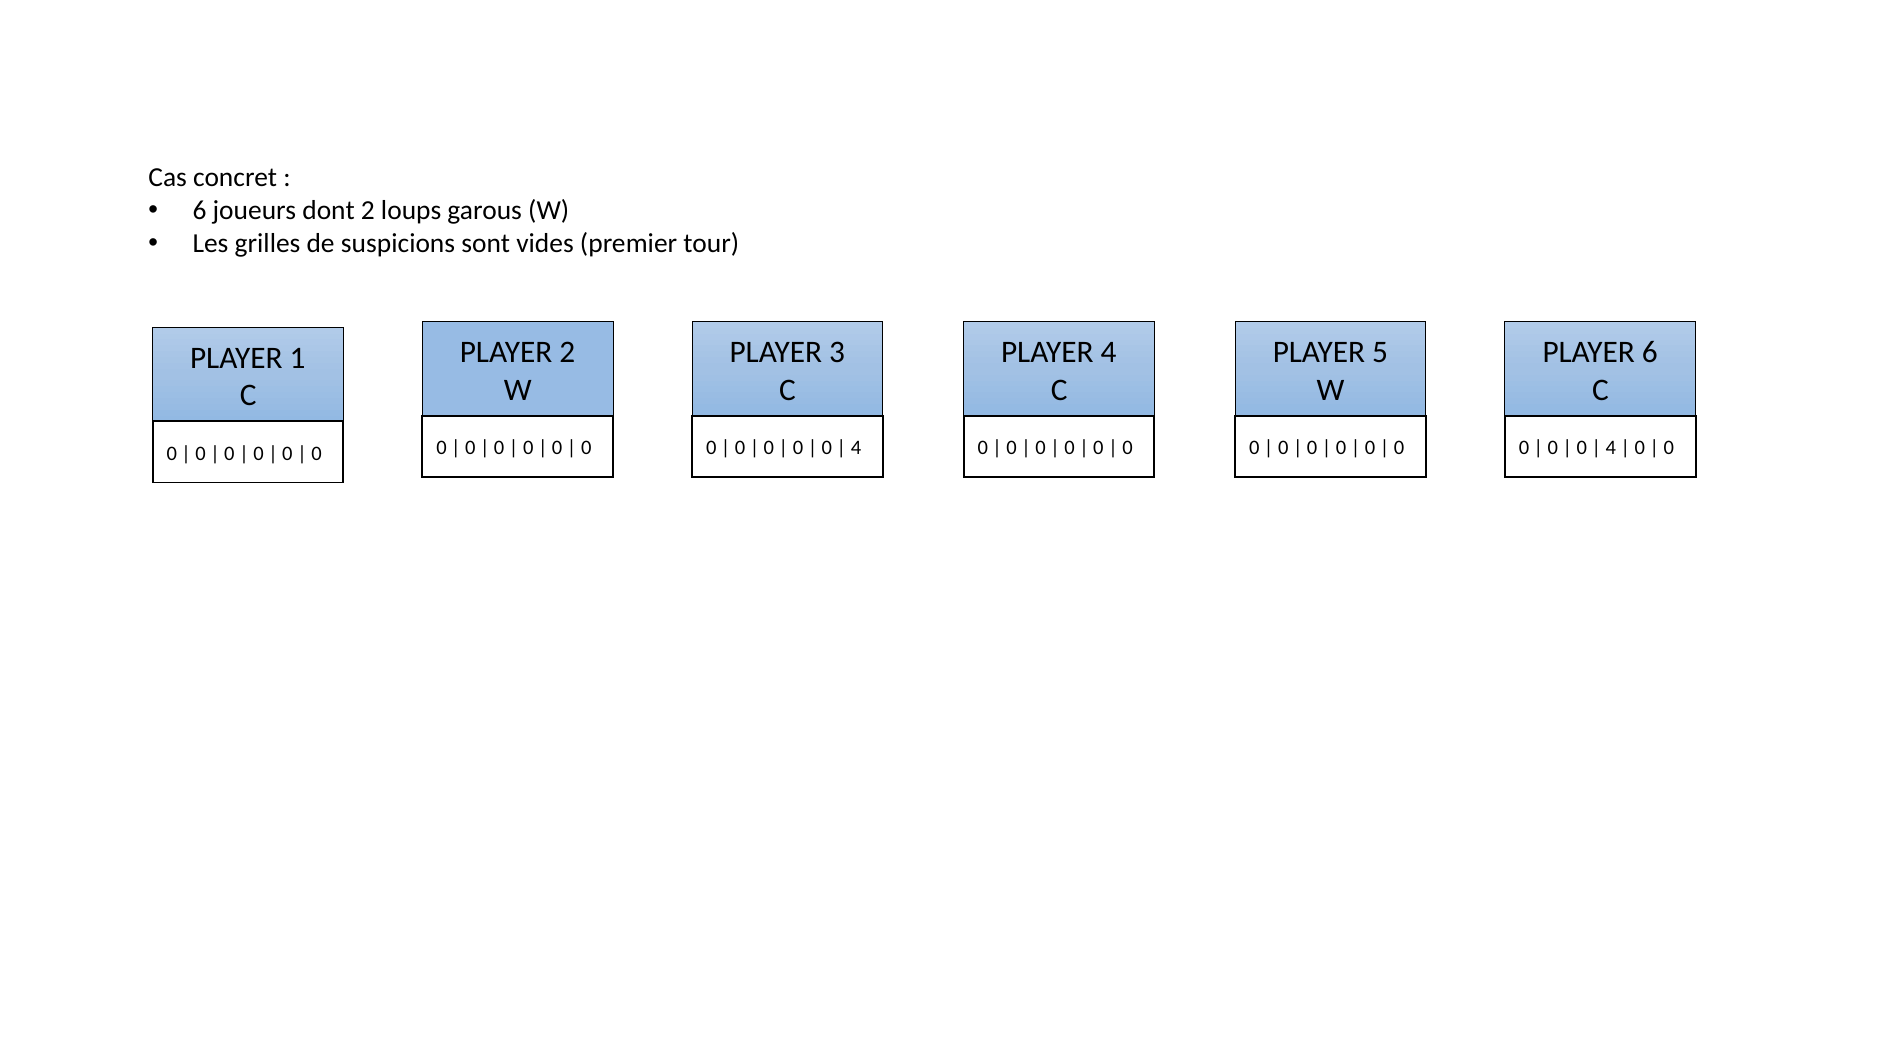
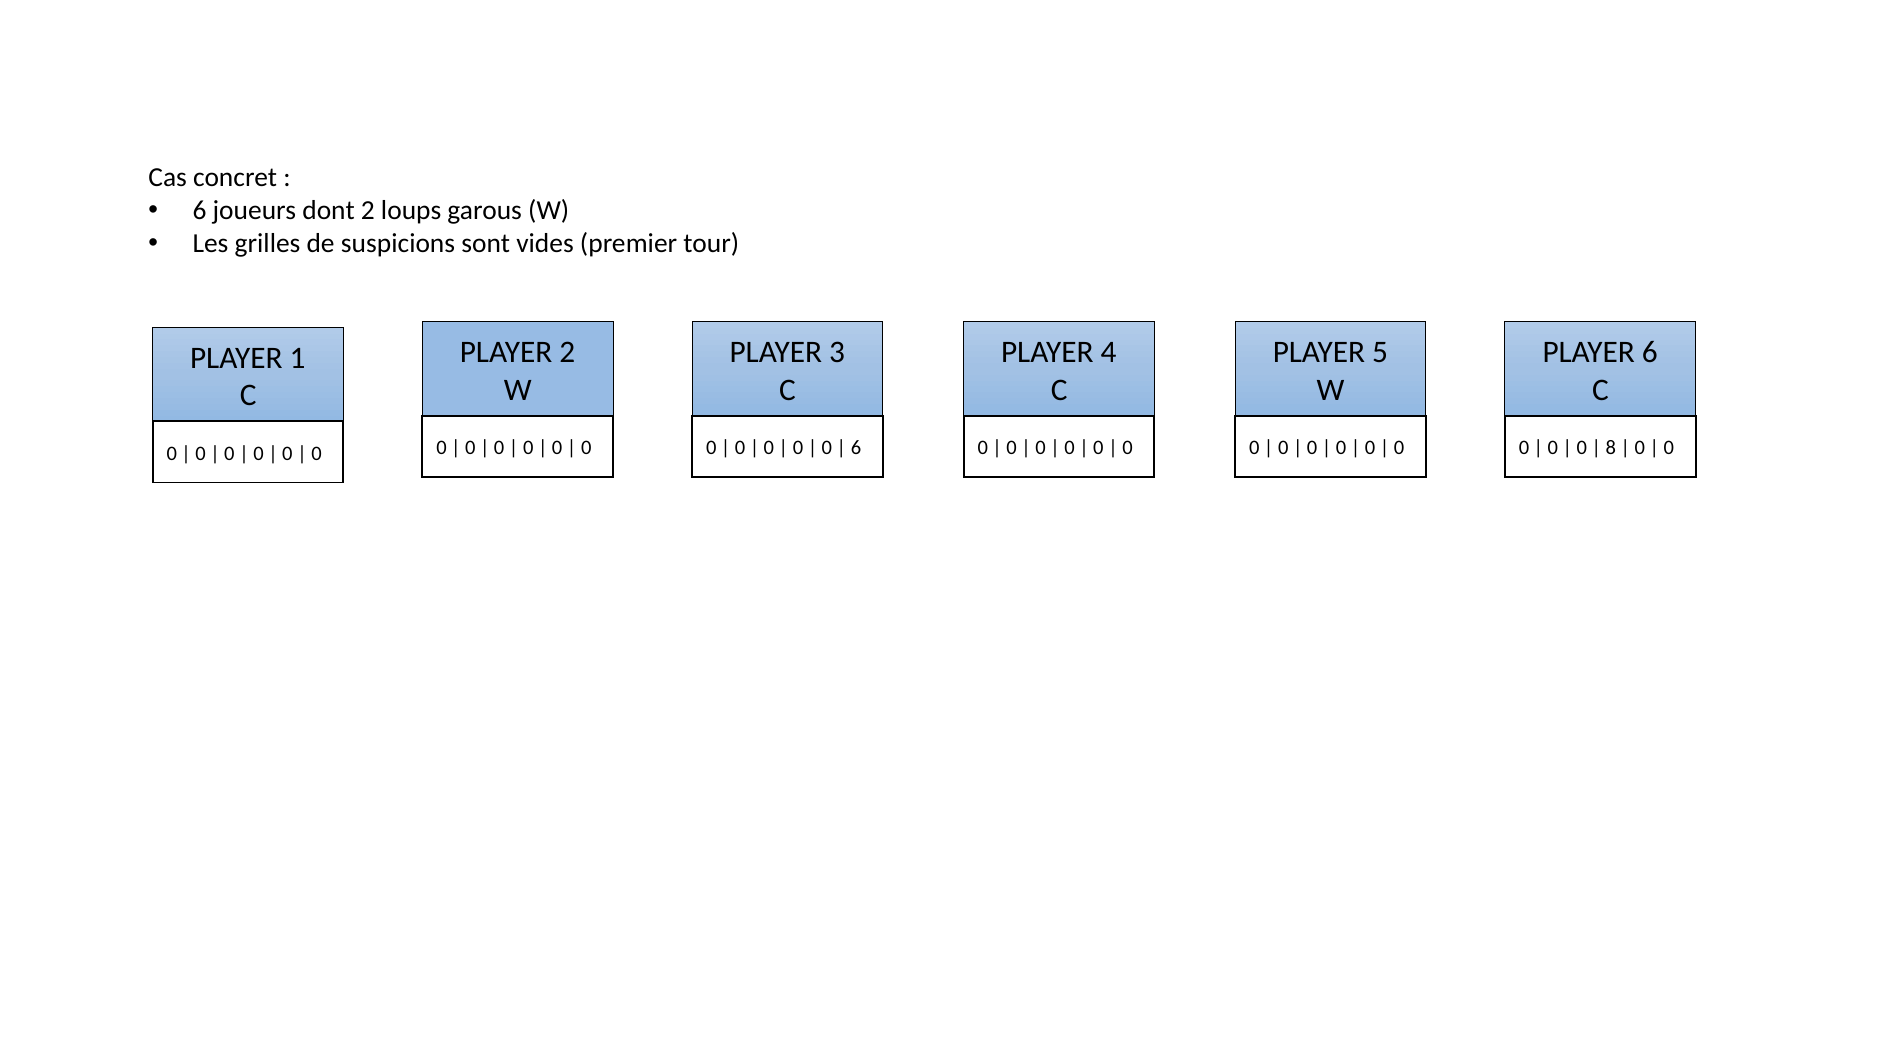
4: 4 -> 6 (856, 448)
4: 4 -> 8 (1611, 448)
